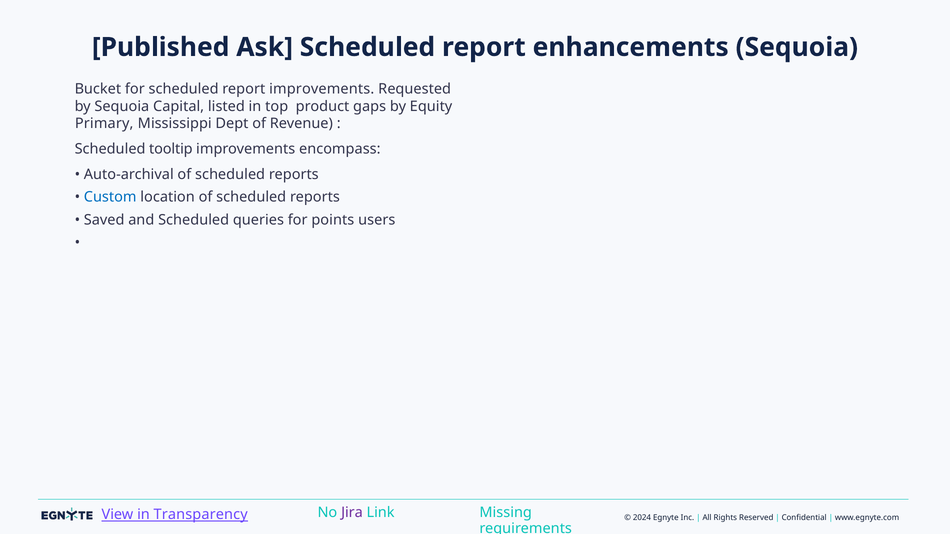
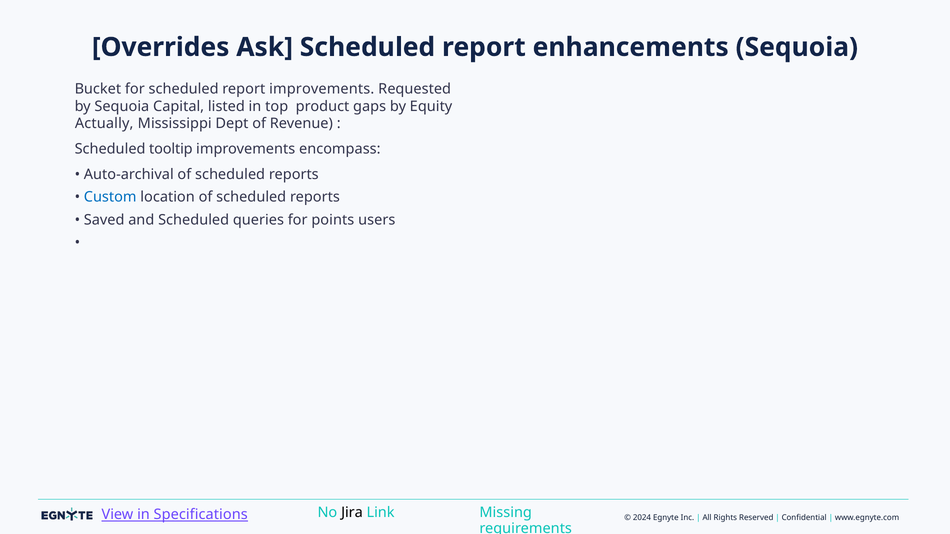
Published: Published -> Overrides (161, 47)
Primary: Primary -> Actually (104, 124)
Transparency: Transparency -> Specifications (201, 515)
Jira colour: purple -> black (352, 513)
